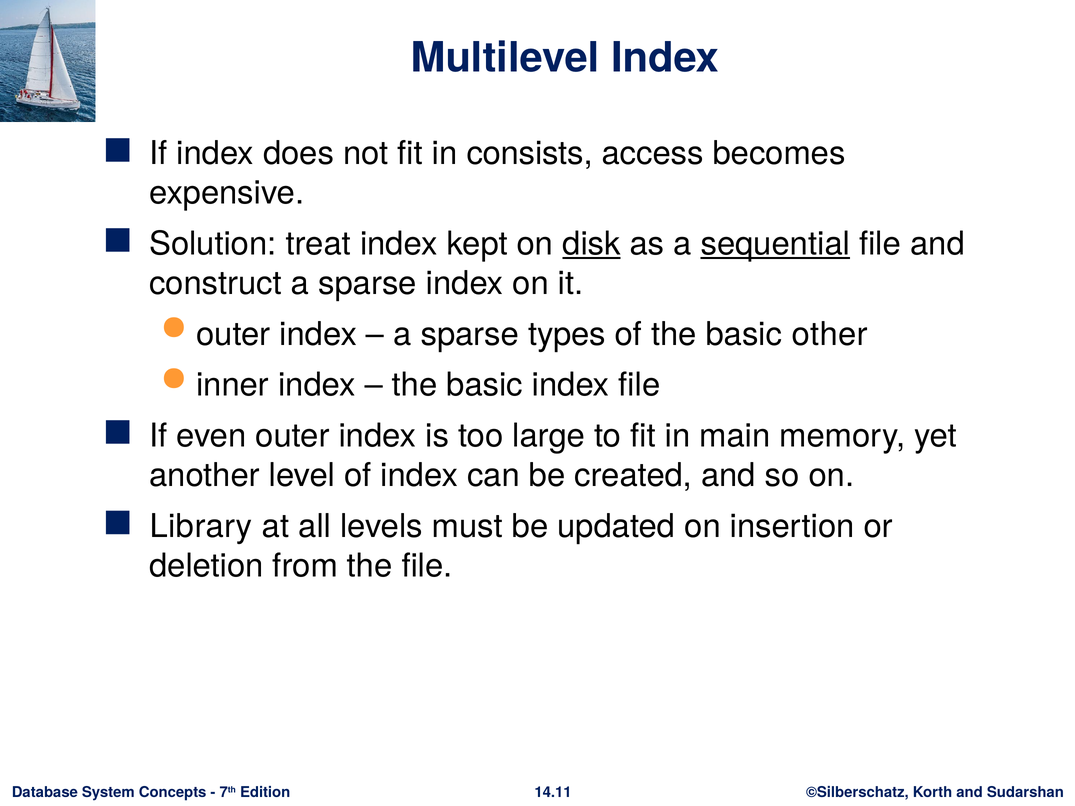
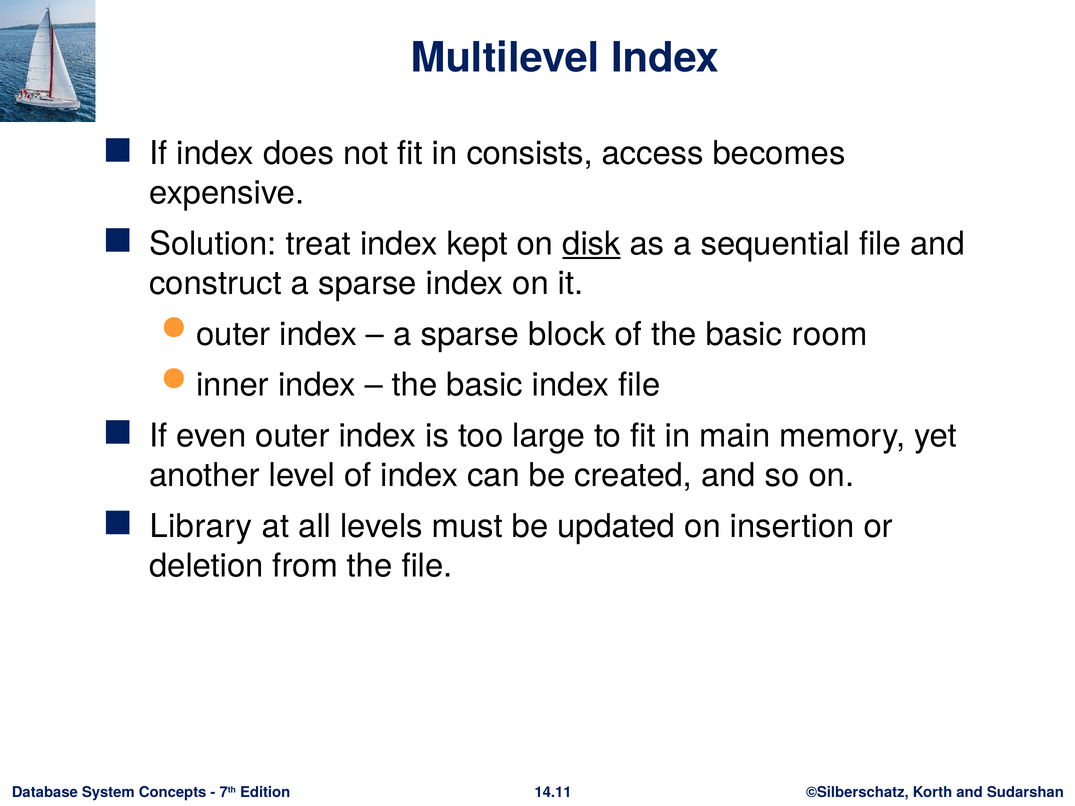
sequential underline: present -> none (775, 244)
types: types -> block (567, 334)
other: other -> room (830, 334)
